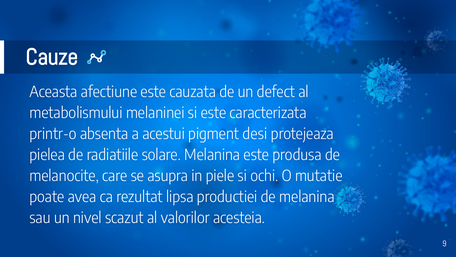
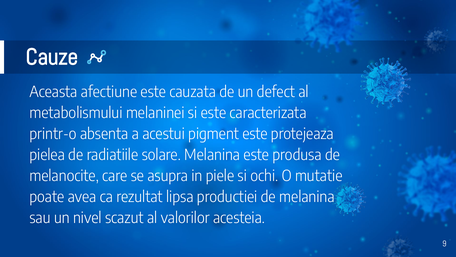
pigment desi: desi -> este (255, 134)
